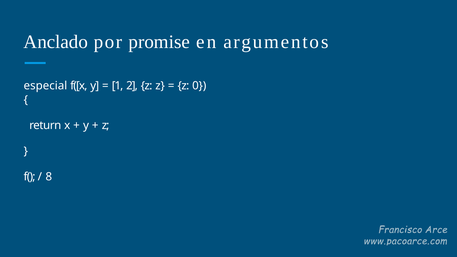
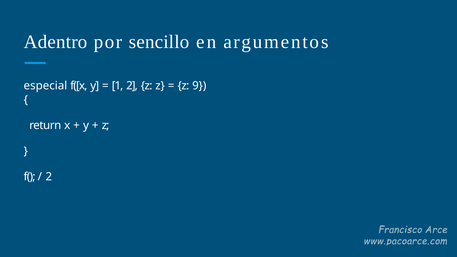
Anclado: Anclado -> Adentro (56, 42)
promise: promise -> sencillo (159, 42)
0: 0 -> 9 (199, 86)
8: 8 -> 2 (49, 177)
